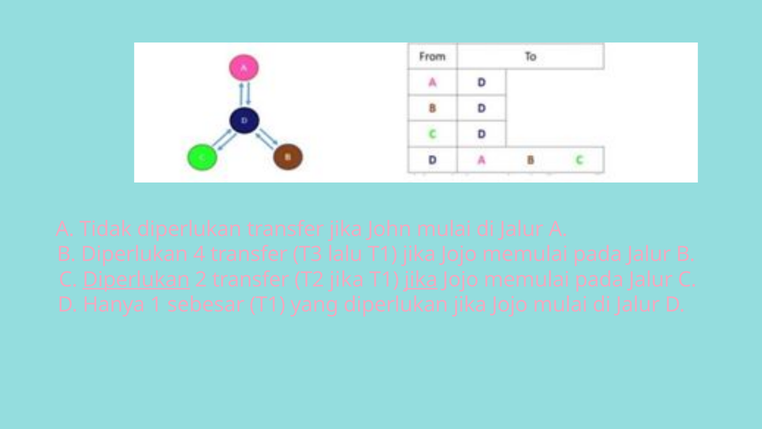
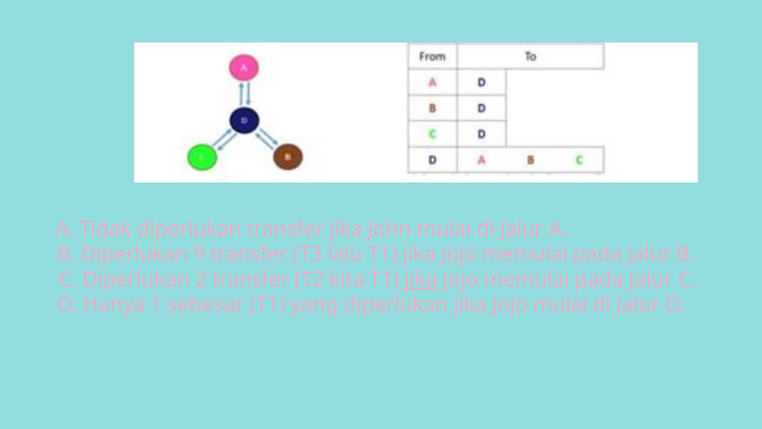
4: 4 -> 9 (199, 254)
Diperlukan underline: present -> none (136, 279)
T2 jika: jika -> kita (347, 279)
